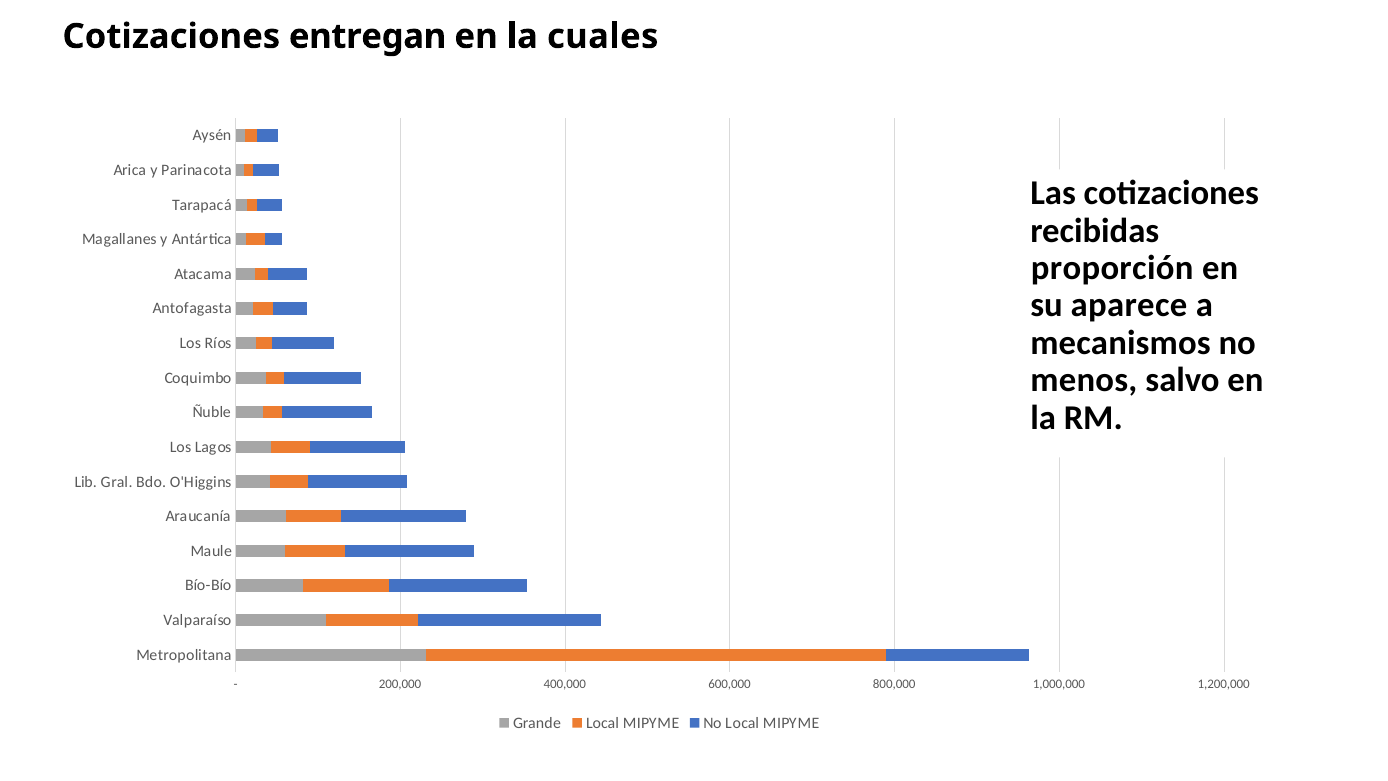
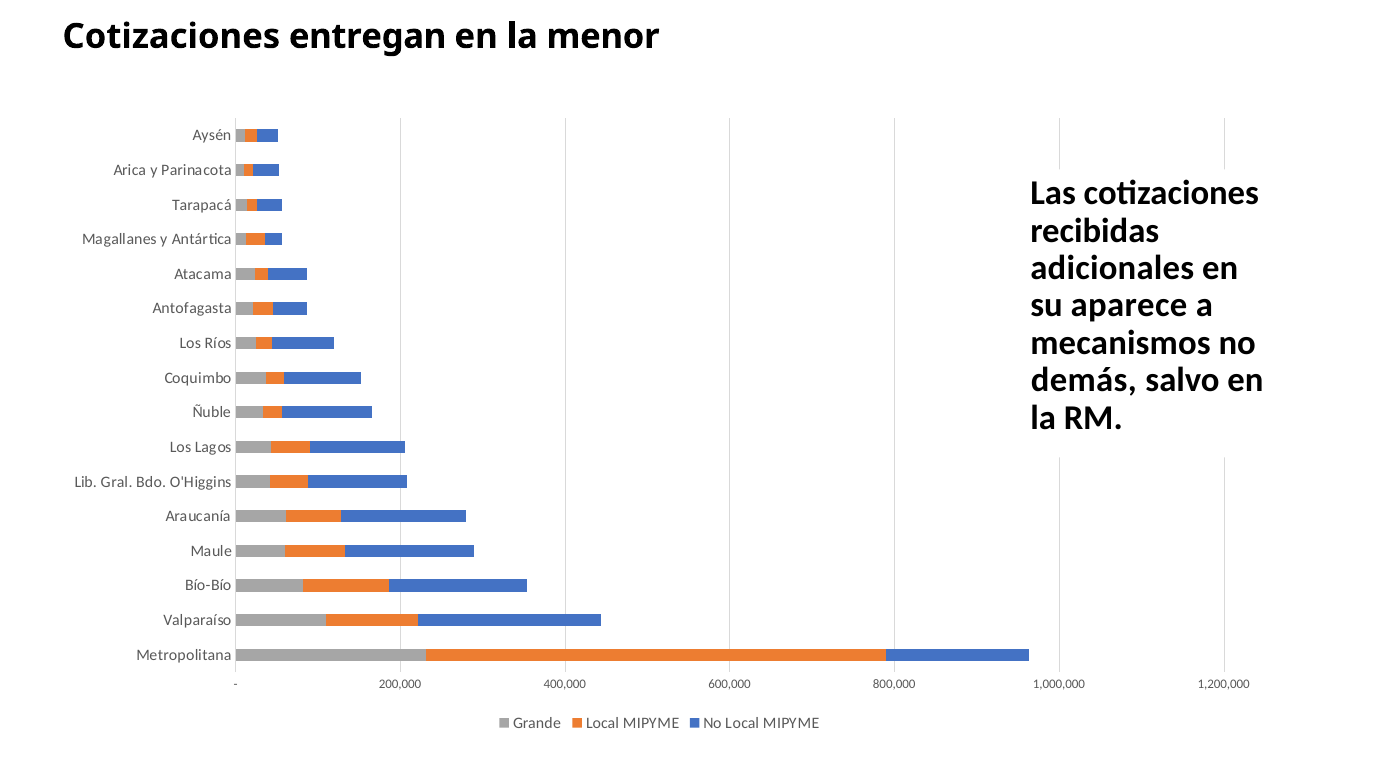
cuales: cuales -> menor (603, 36)
proporción: proporción -> adicionales (1112, 268)
menos: menos -> demás (1084, 380)
